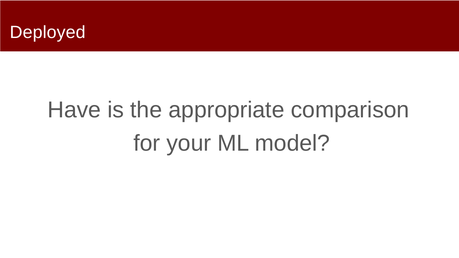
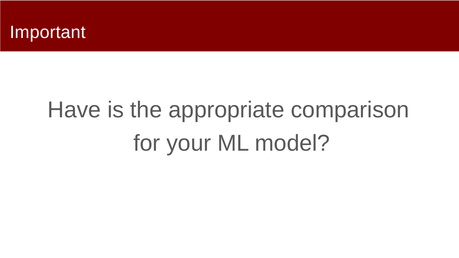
Deployed: Deployed -> Important (48, 32)
